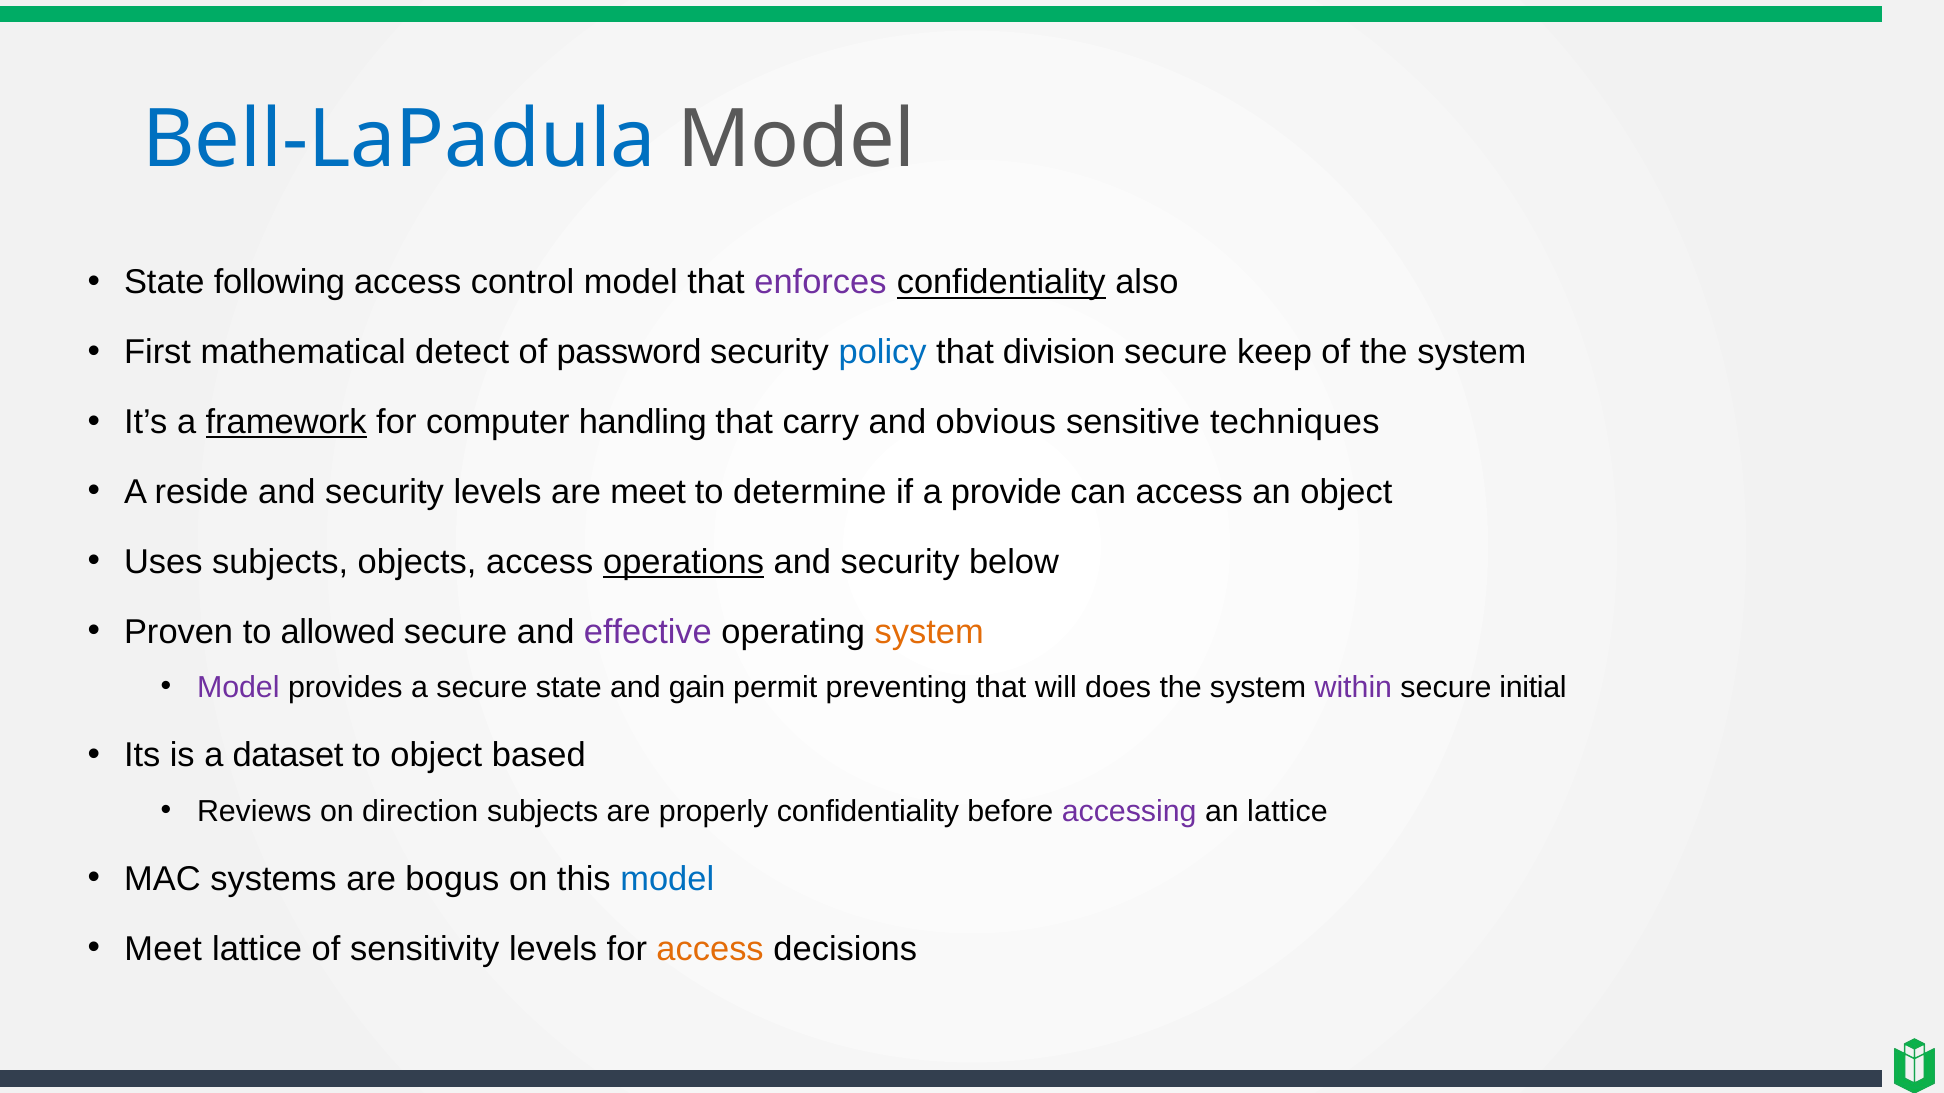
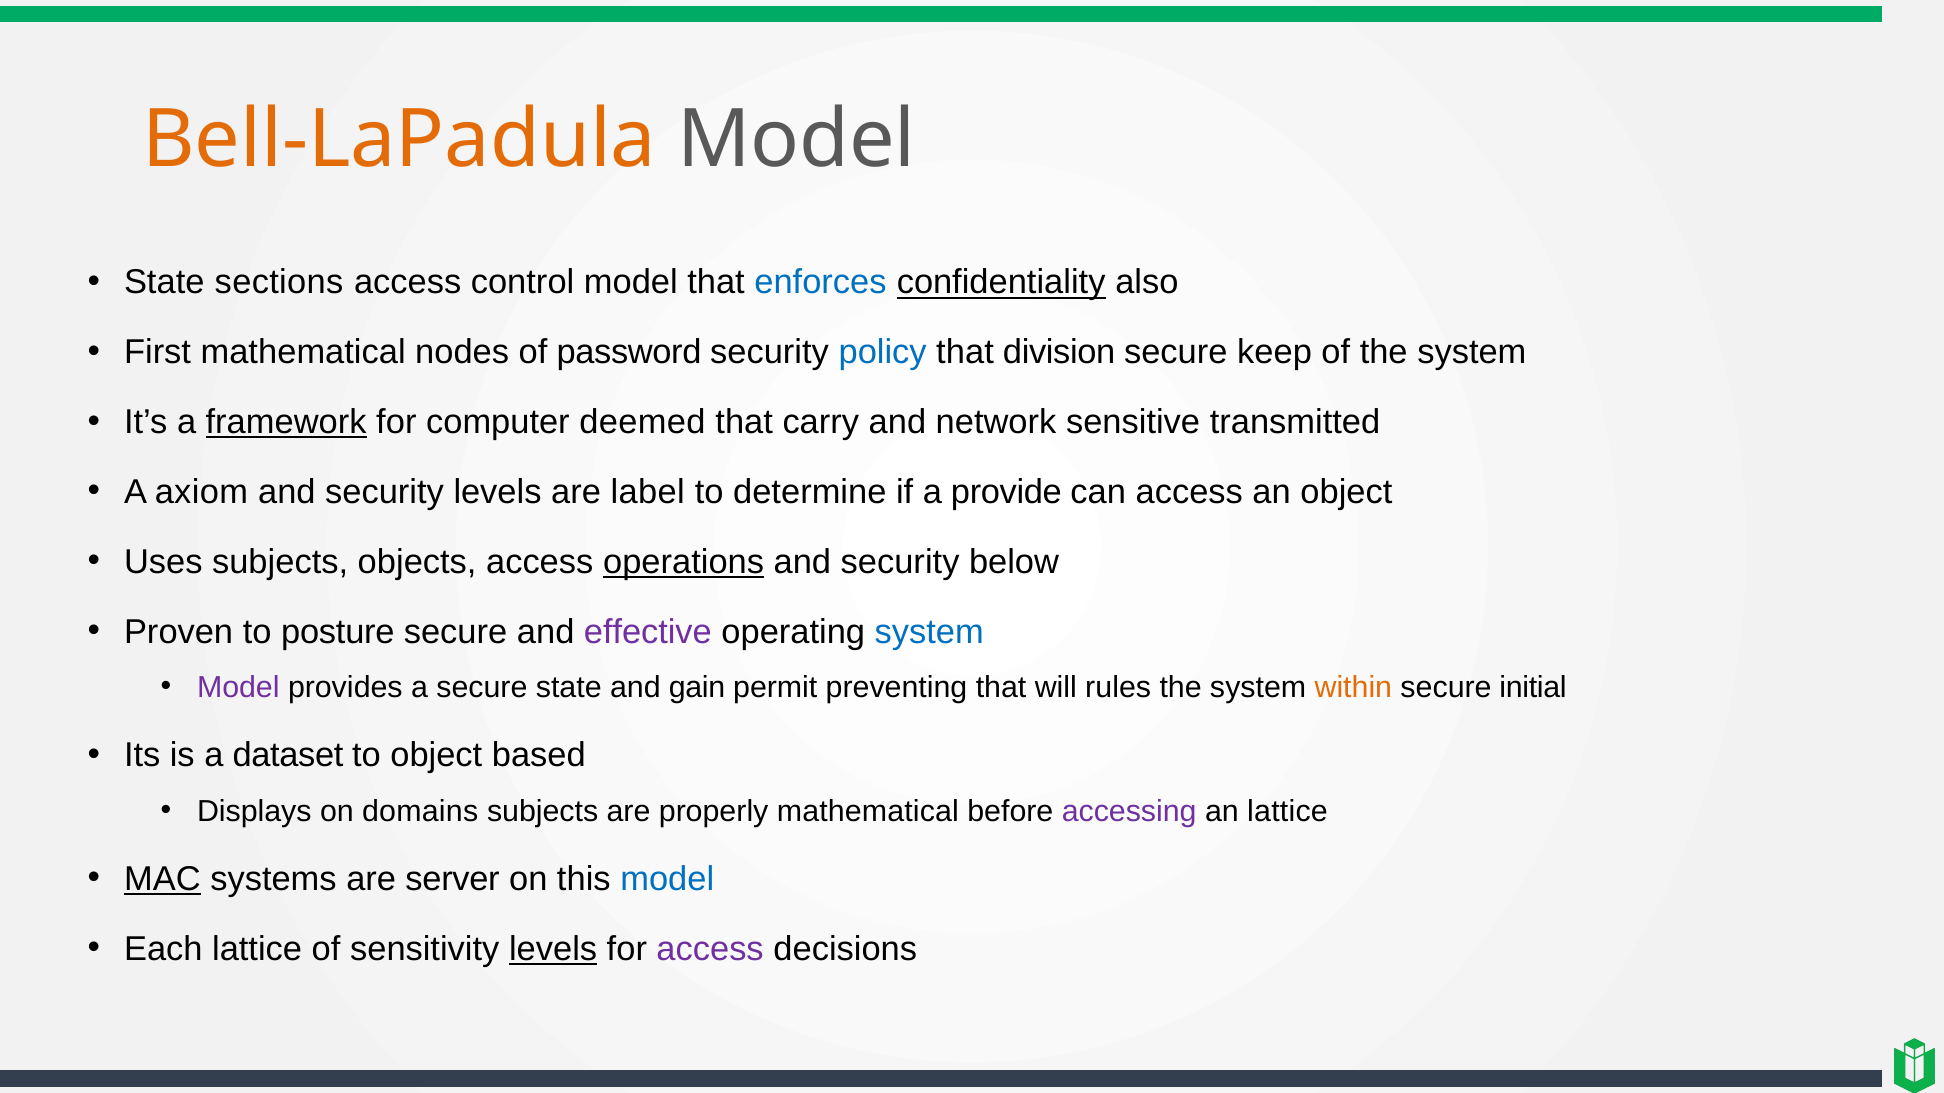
Bell-LaPadula colour: blue -> orange (399, 140)
following: following -> sections (279, 283)
enforces colour: purple -> blue (820, 283)
detect: detect -> nodes (462, 353)
handling: handling -> deemed (642, 422)
obvious: obvious -> network (996, 422)
techniques: techniques -> transmitted (1295, 422)
reside: reside -> axiom (201, 492)
are meet: meet -> label (648, 492)
allowed: allowed -> posture (338, 632)
system colour: orange -> blue (929, 632)
does: does -> rules (1118, 688)
within colour: purple -> orange (1353, 688)
Reviews: Reviews -> Displays (254, 812)
direction: direction -> domains (420, 812)
properly confidentiality: confidentiality -> mathematical (868, 812)
MAC underline: none -> present (162, 879)
bogus: bogus -> server (453, 879)
Meet: Meet -> Each (163, 949)
levels underline: none -> present (553, 949)
access colour: orange -> purple (710, 949)
